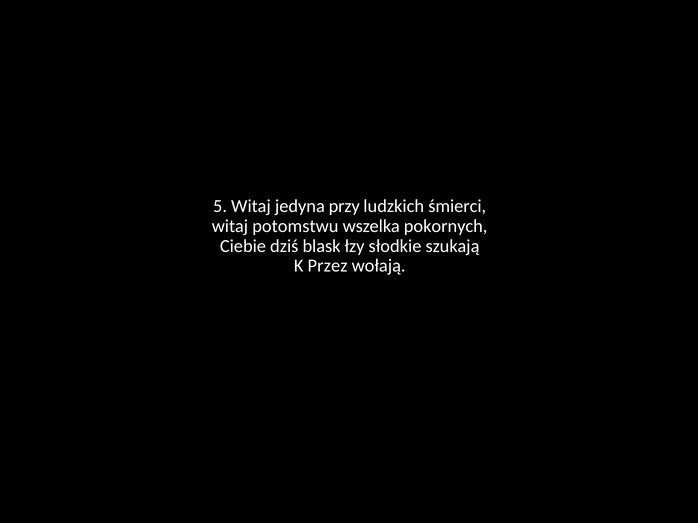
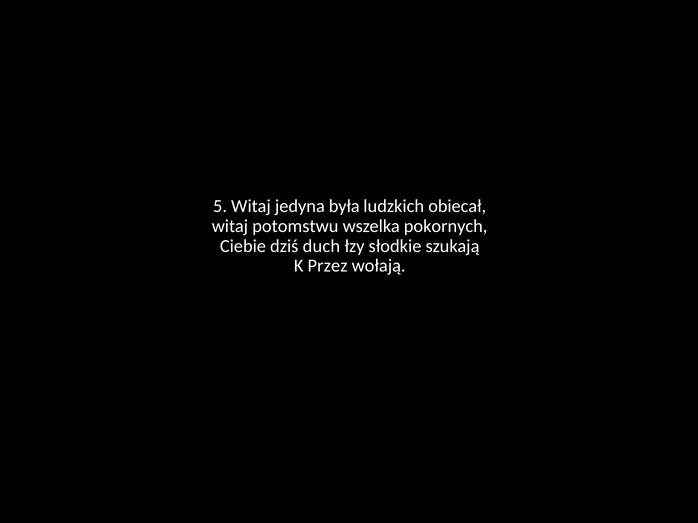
przy: przy -> była (344, 206)
śmierci: śmierci -> obiecał (457, 206)
blask: blask -> duch (321, 246)
